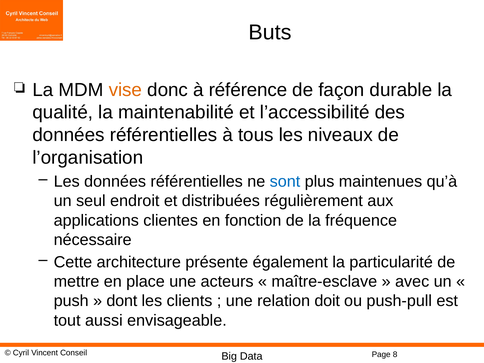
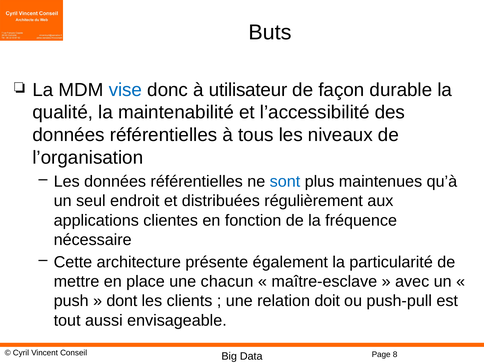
vise colour: orange -> blue (125, 90)
référence: référence -> utilisateur (248, 90)
acteurs: acteurs -> chacun (227, 282)
